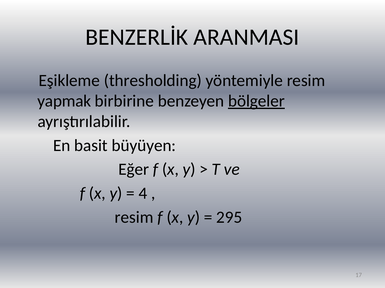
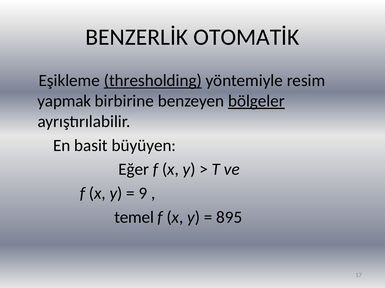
ARANMASI: ARANMASI -> OTOMATİK (246, 37)
thresholding underline: none -> present (153, 81)
4: 4 -> 9 (143, 194)
resim: resim -> temel (134, 218)
295: 295 -> 895 (229, 218)
